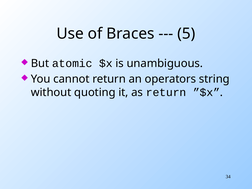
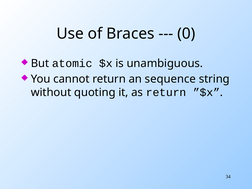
5: 5 -> 0 (186, 34)
operators: operators -> sequence (170, 79)
